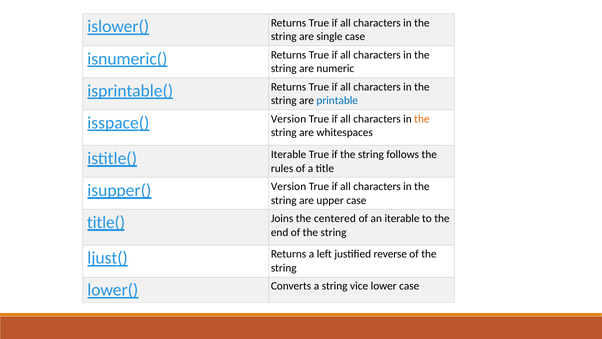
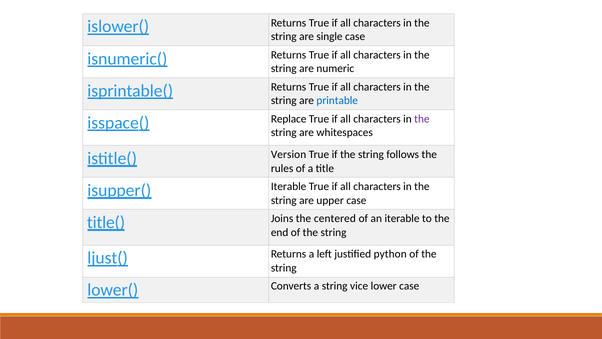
isspace( Version: Version -> Replace (289, 119)
the colour: orange -> purple (422, 119)
istitle( Iterable: Iterable -> Version (289, 154)
isupper( Version: Version -> Iterable (289, 186)
reverse: reverse -> python (390, 254)
